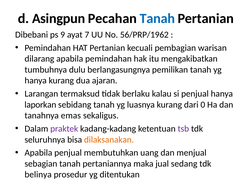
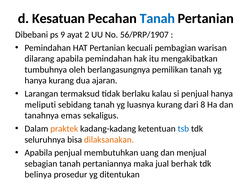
Asingpun: Asingpun -> Kesatuan (59, 18)
7: 7 -> 2 (87, 35)
56/PRP/1962: 56/PRP/1962 -> 56/PRP/1907 (144, 35)
dulu: dulu -> oleh (77, 70)
laporkan: laporkan -> meliputi (40, 105)
0: 0 -> 8 (203, 105)
praktek colour: purple -> orange (64, 129)
tsb colour: purple -> blue (183, 129)
sedang: sedang -> berhak (184, 164)
